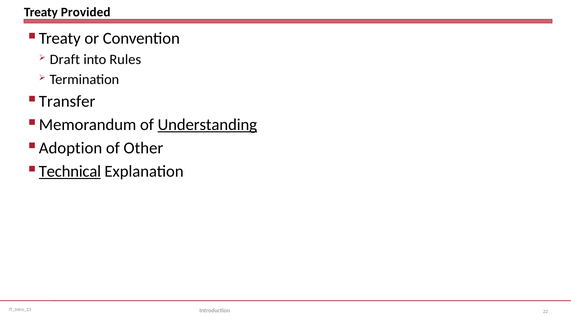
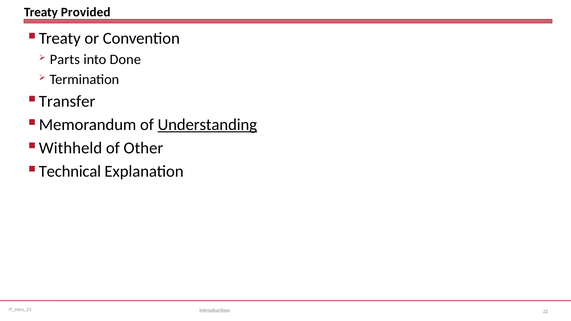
Draft: Draft -> Parts (65, 59)
Rules: Rules -> Done (125, 59)
Adoption: Adoption -> Withheld (71, 148)
Technical underline: present -> none (70, 171)
